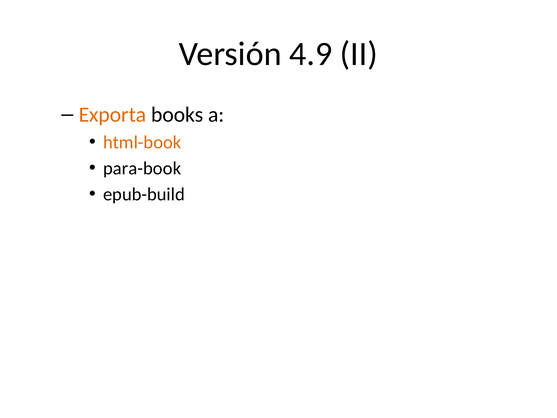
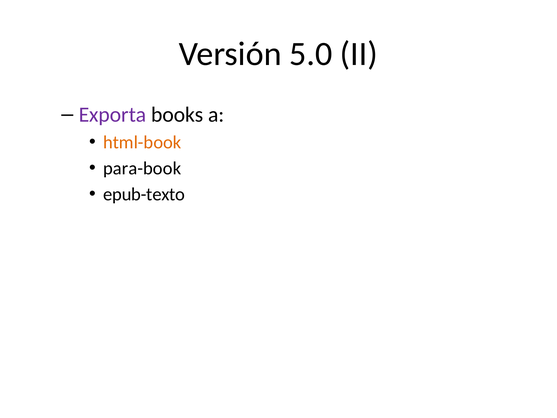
4.9: 4.9 -> 5.0 (311, 54)
Exporta colour: orange -> purple (112, 115)
epub-build: epub-build -> epub-texto (144, 194)
